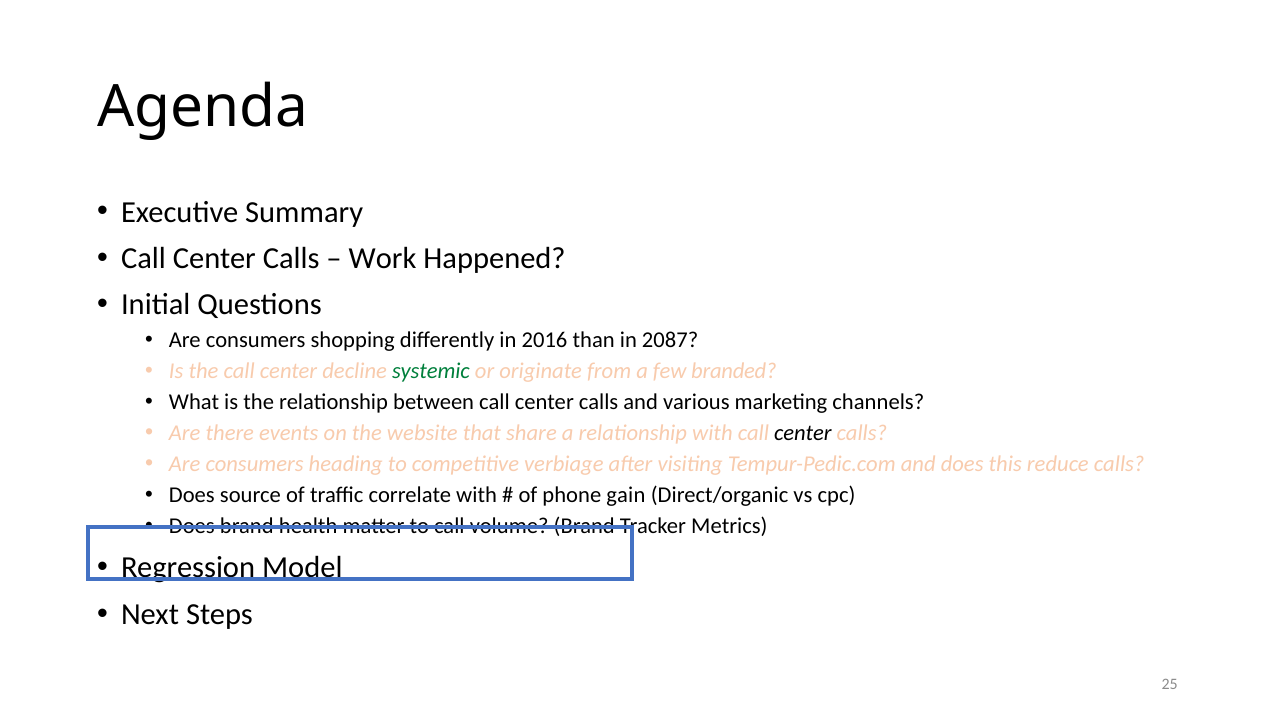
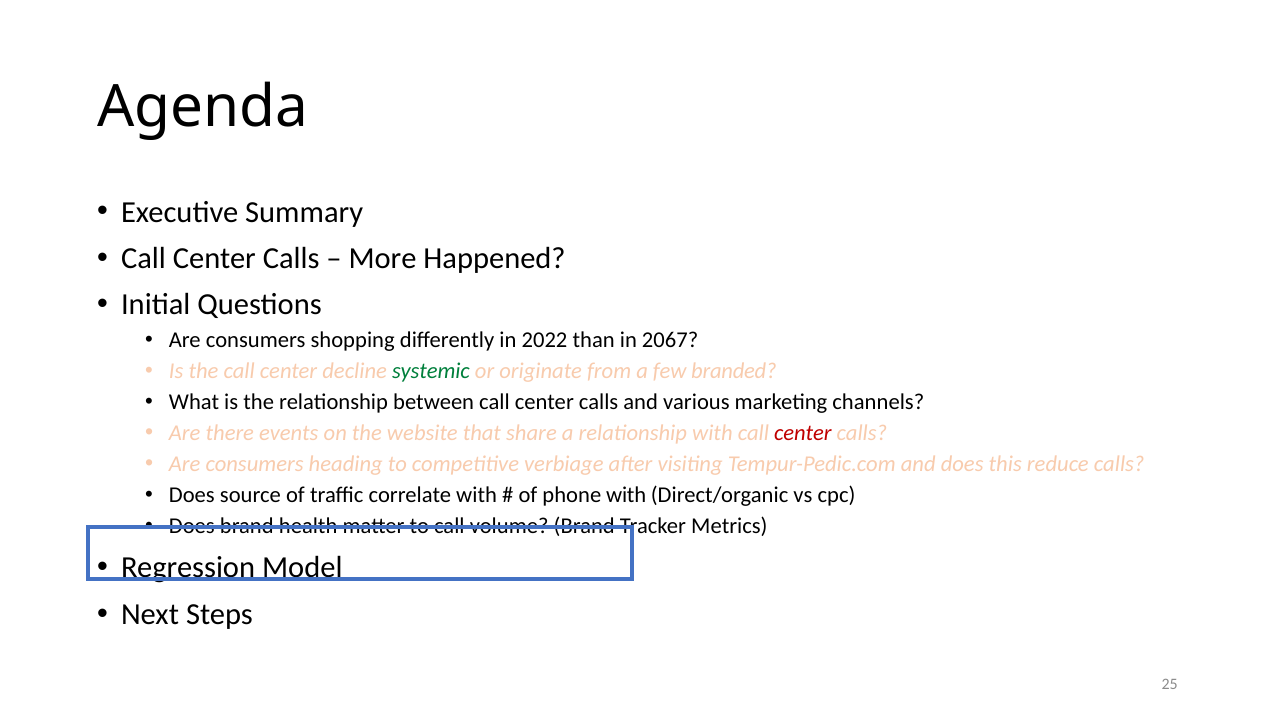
Work: Work -> More (383, 258)
2016: 2016 -> 2022 (545, 340)
2087: 2087 -> 2067 (670, 340)
center colour: black -> red (803, 433)
phone gain: gain -> with (626, 495)
